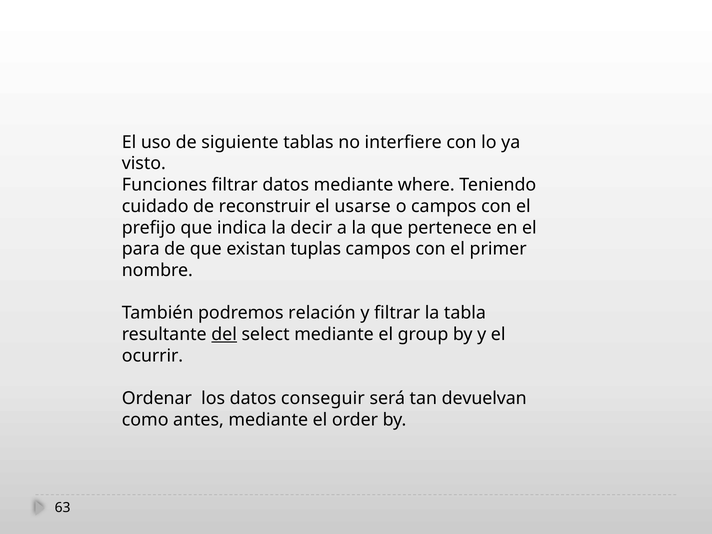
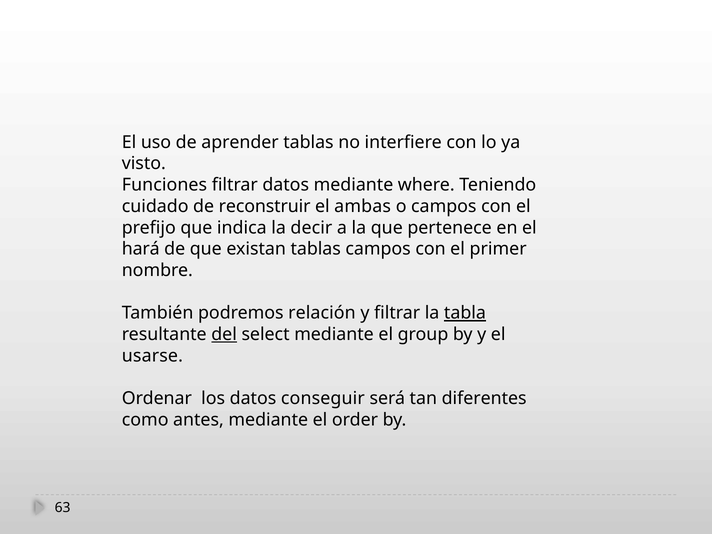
siguiente: siguiente -> aprender (240, 142)
usarse: usarse -> ambas (363, 206)
para: para -> hará (141, 249)
existan tuplas: tuplas -> tablas (316, 249)
tabla underline: none -> present (465, 313)
ocurrir: ocurrir -> usarse (152, 356)
devuelvan: devuelvan -> diferentes (484, 399)
